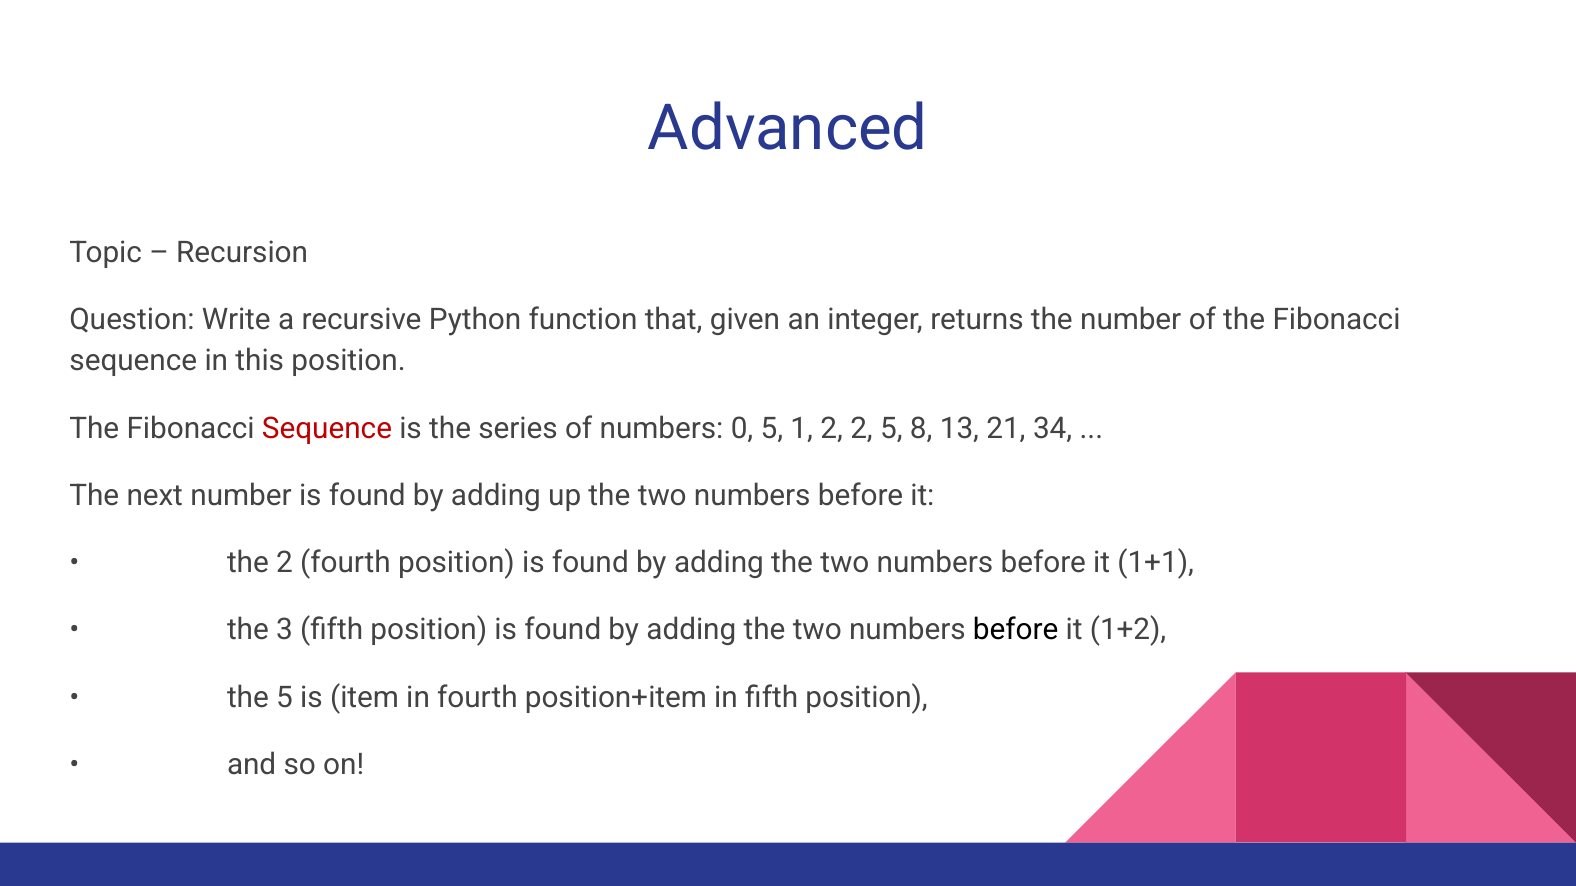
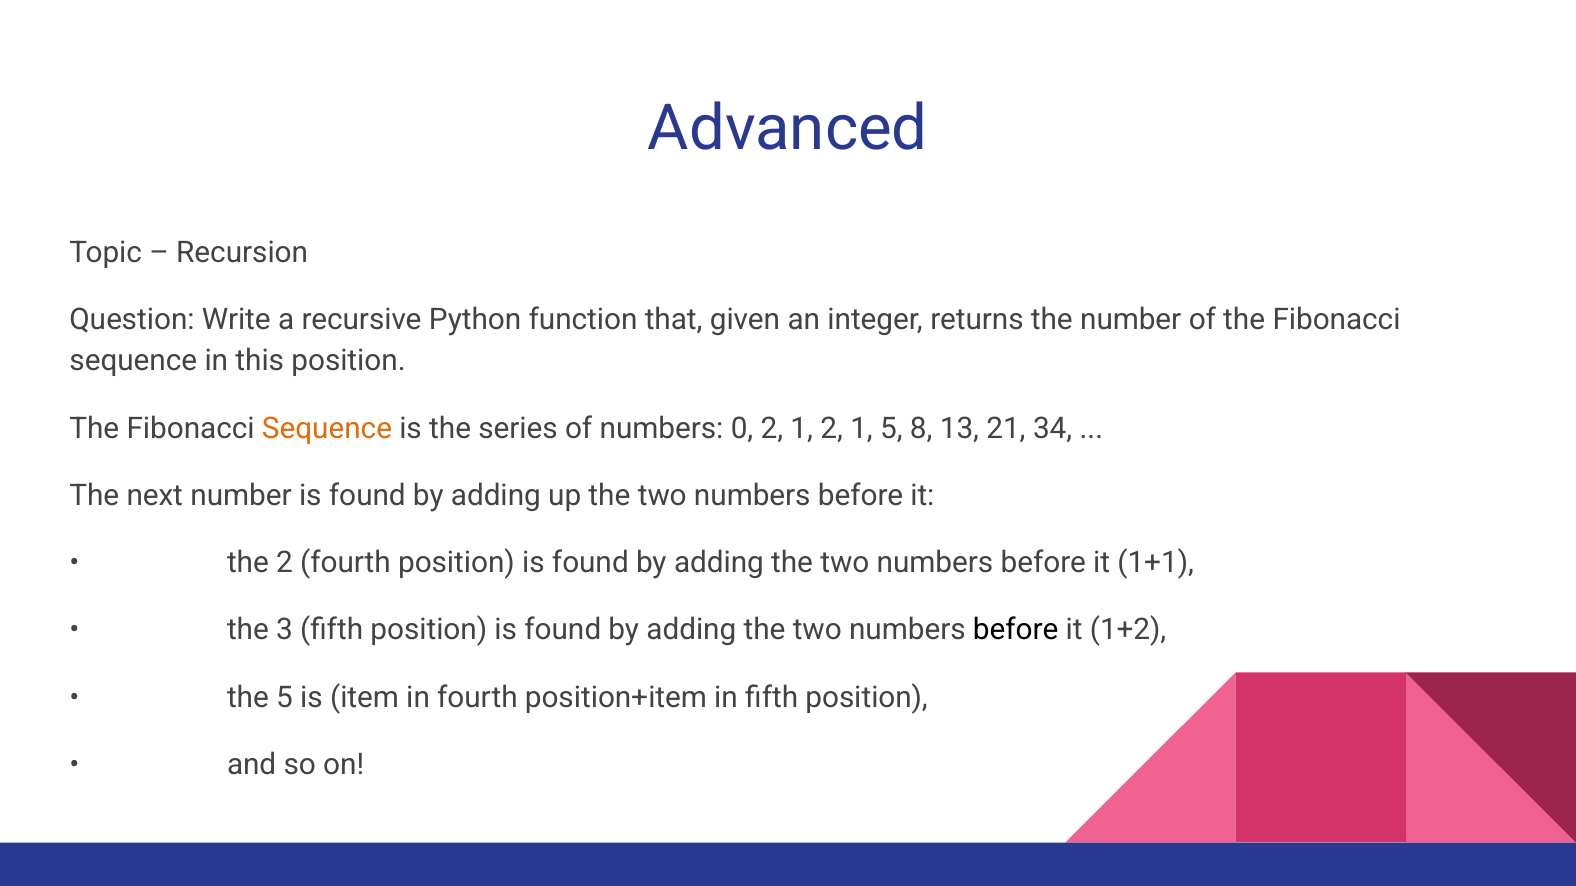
Sequence colour: red -> orange (327, 429)
0 5: 5 -> 2 (772, 429)
1 2 2: 2 -> 1 (862, 429)
